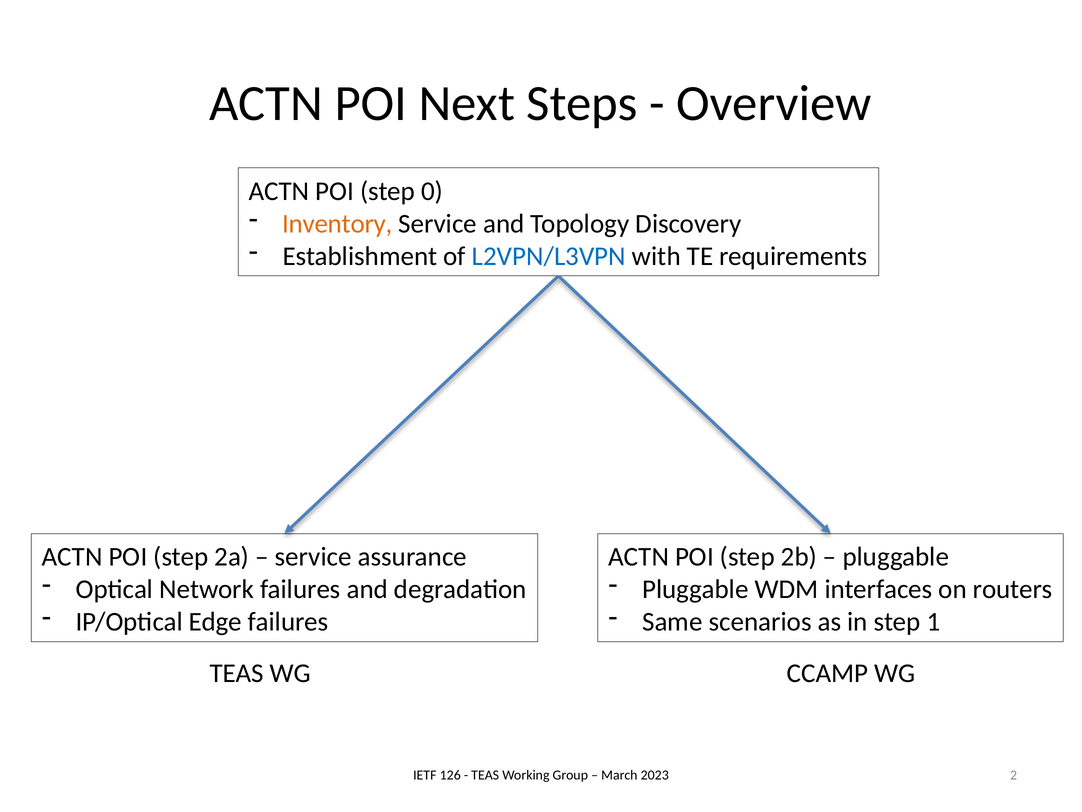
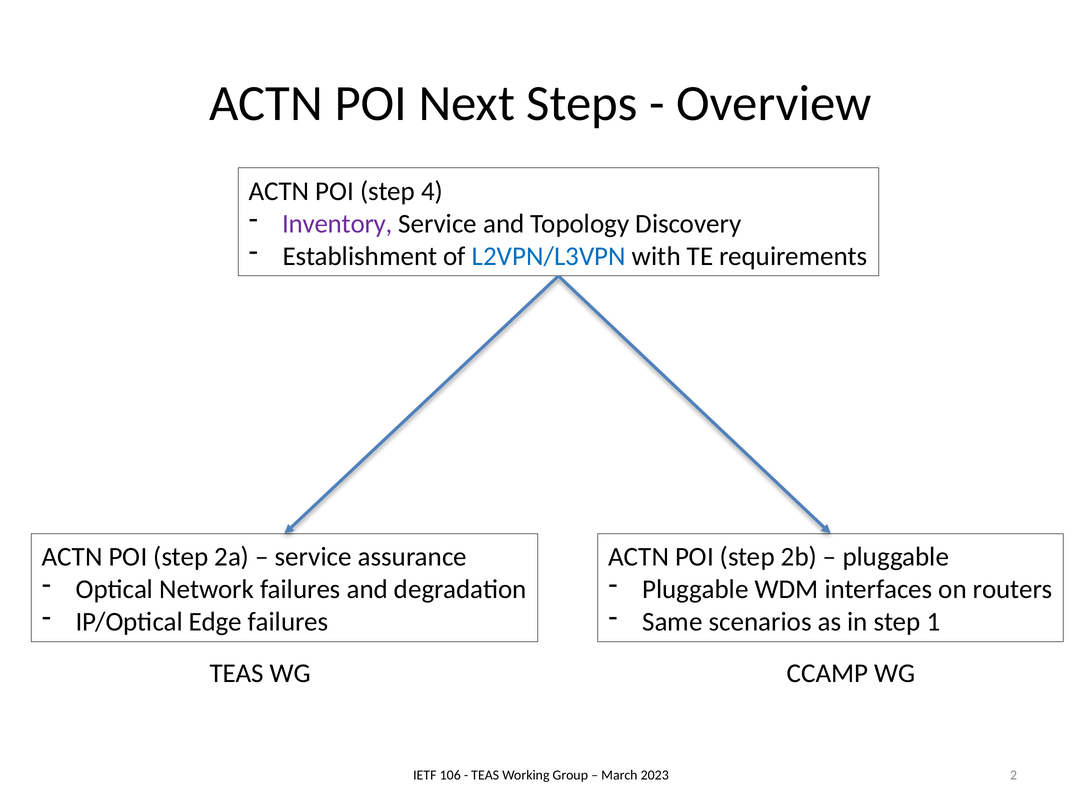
0: 0 -> 4 (432, 191)
Inventory colour: orange -> purple (337, 224)
126: 126 -> 106 (450, 775)
